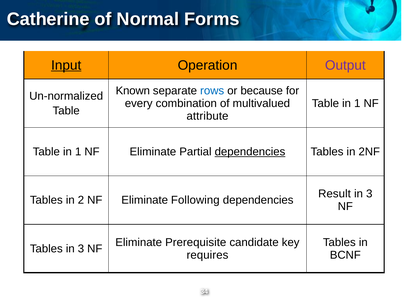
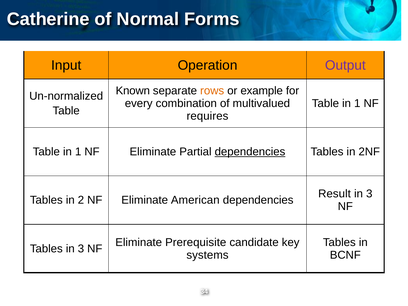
Input underline: present -> none (66, 65)
rows colour: blue -> orange (212, 91)
because: because -> example (262, 91)
attribute: attribute -> requires (207, 116)
Following: Following -> American (195, 200)
requires: requires -> systems (207, 255)
